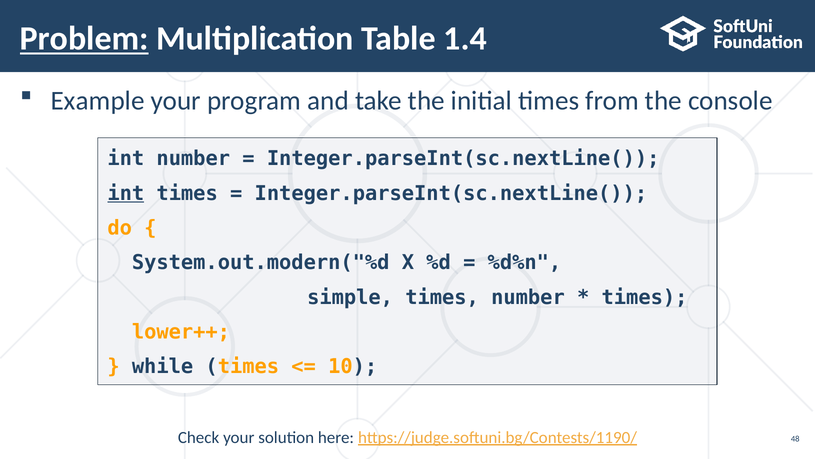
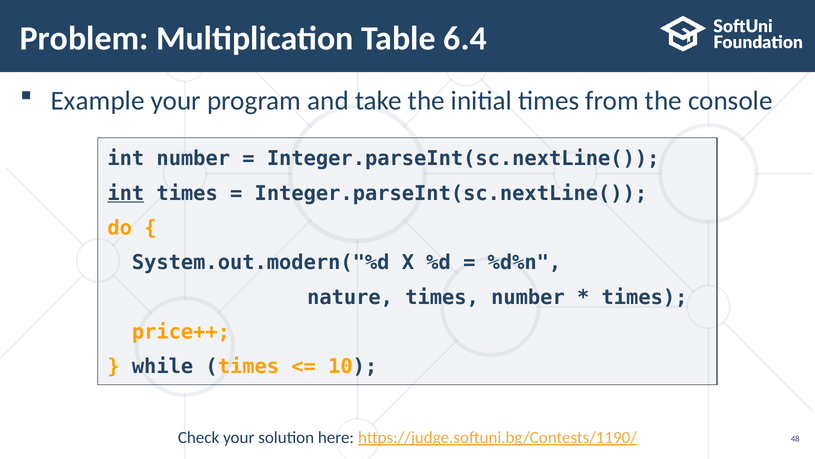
Problem underline: present -> none (84, 39)
1.4: 1.4 -> 6.4 (465, 39)
simple: simple -> nature (350, 297)
lower++: lower++ -> price++ (181, 332)
